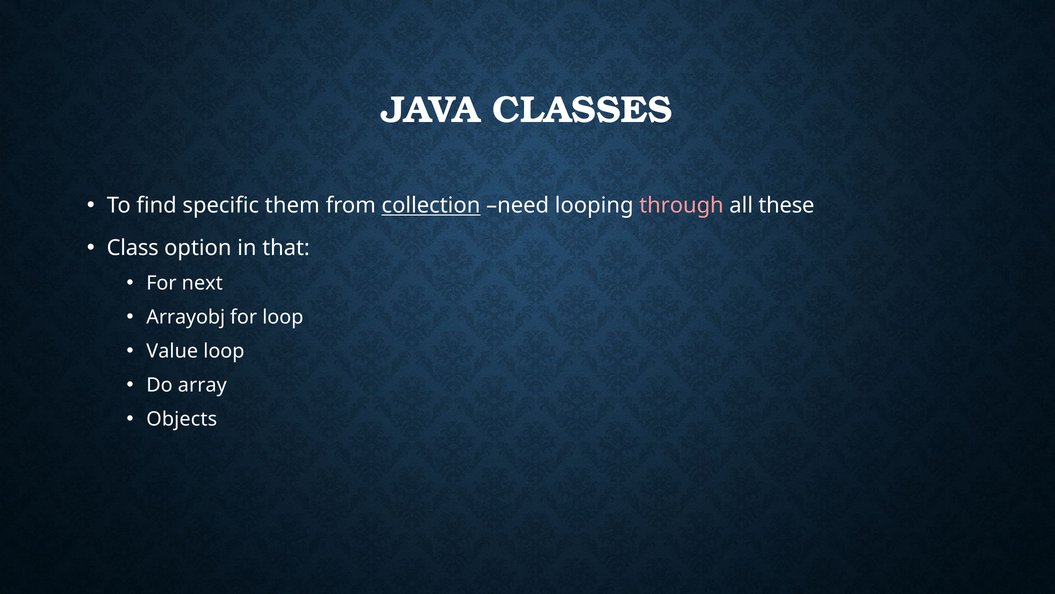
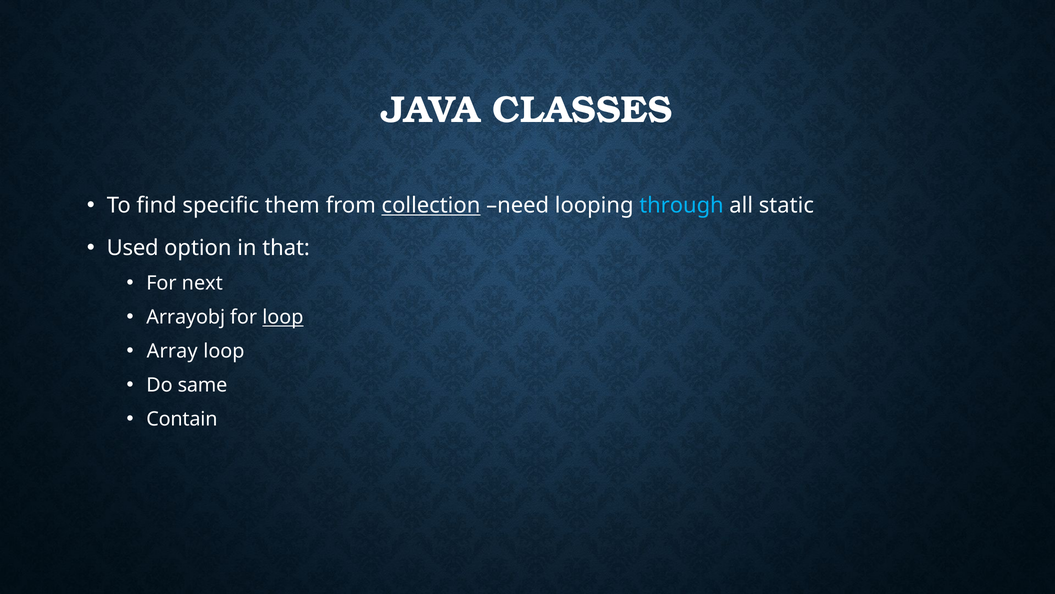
through colour: pink -> light blue (681, 205)
these: these -> static (786, 205)
Class: Class -> Used (133, 248)
loop underline: none -> present (283, 317)
Value: Value -> Array (172, 351)
array: array -> same (202, 385)
Objects: Objects -> Contain (182, 419)
